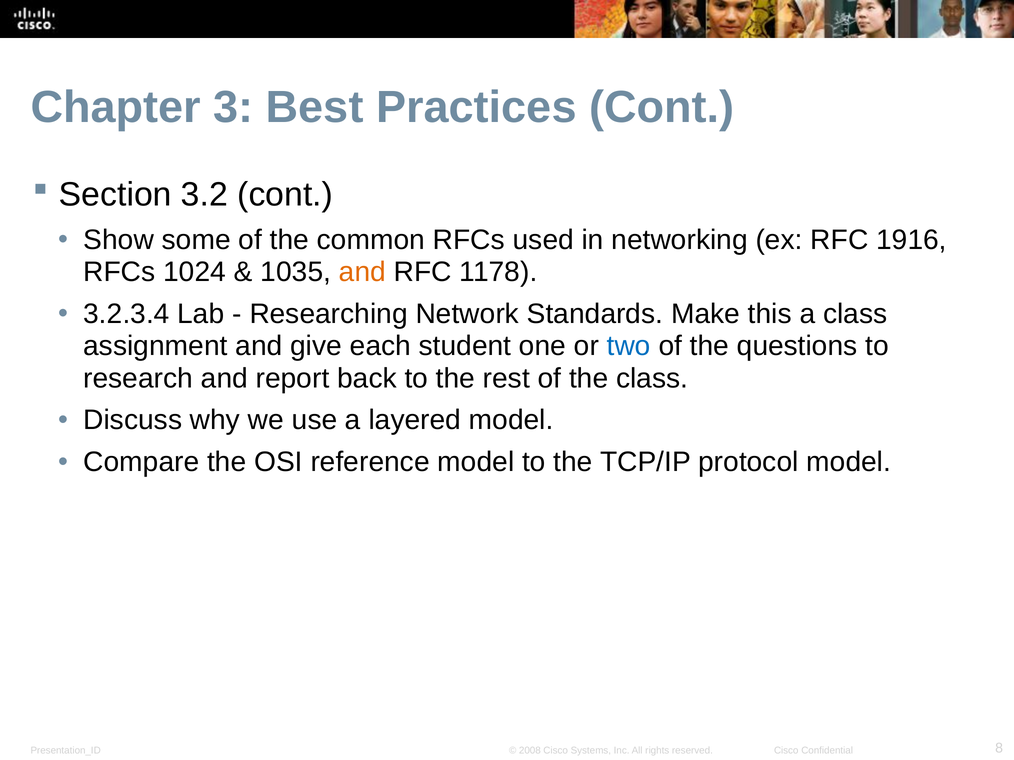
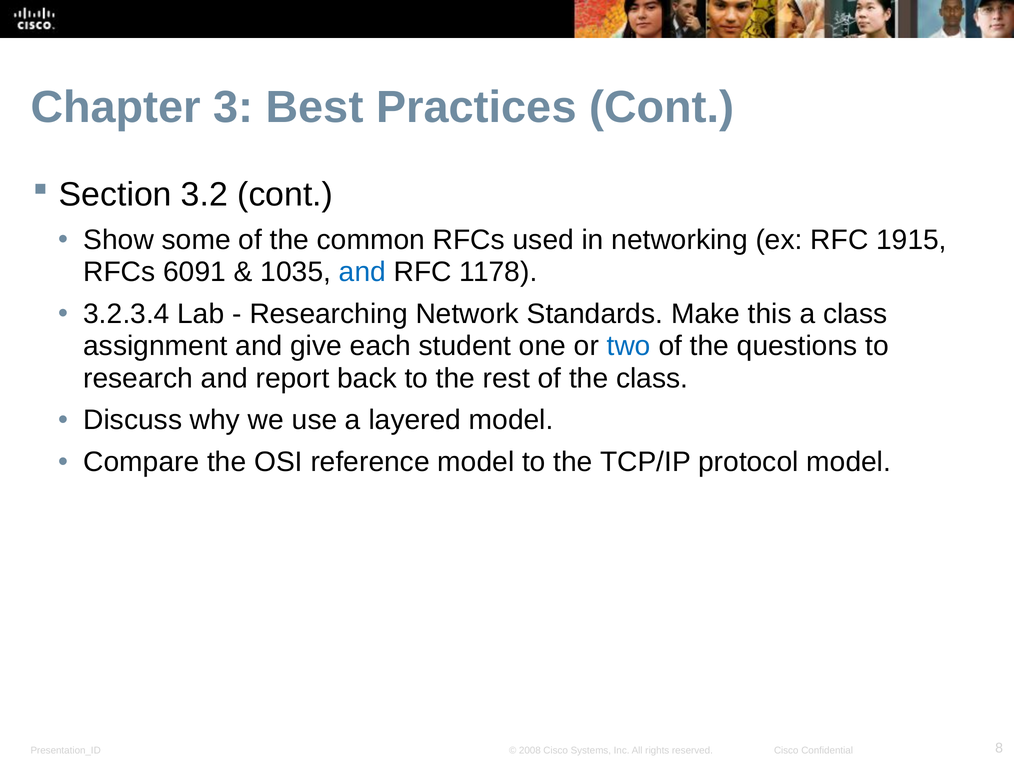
1916: 1916 -> 1915 (911, 240)
1024: 1024 -> 6091 (195, 272)
and colour: orange -> blue (362, 272)
